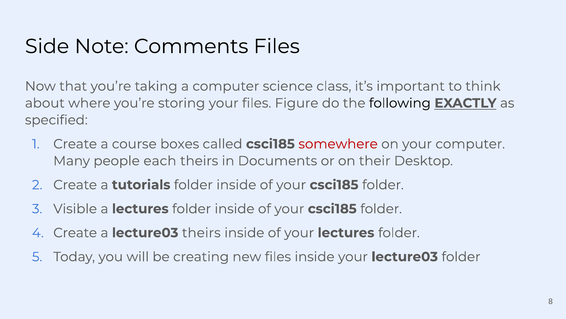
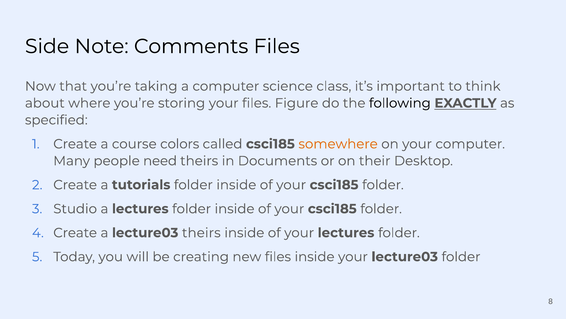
boxes: boxes -> colors (180, 144)
somewhere colour: red -> orange (338, 144)
each: each -> need (160, 161)
Visible: Visible -> Studio (75, 208)
